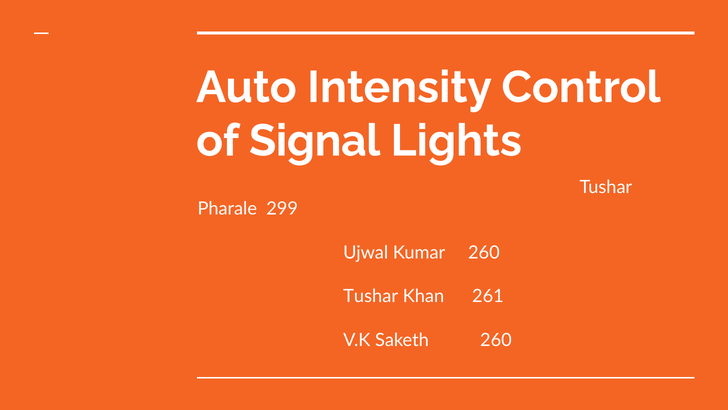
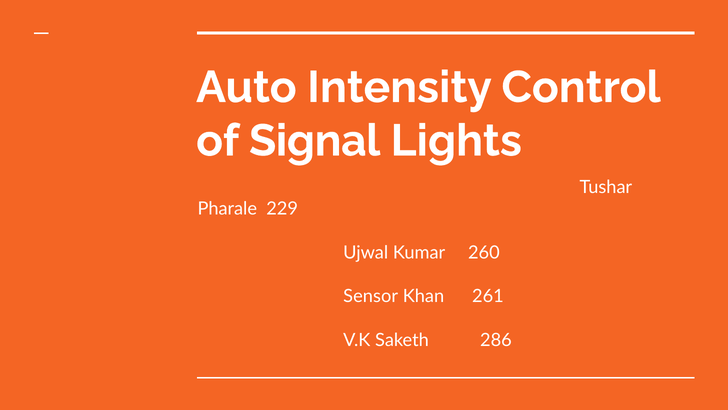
299: 299 -> 229 (282, 209)
Tushar: Tushar -> Sensor (371, 296)
Saketh 260: 260 -> 286 (496, 340)
